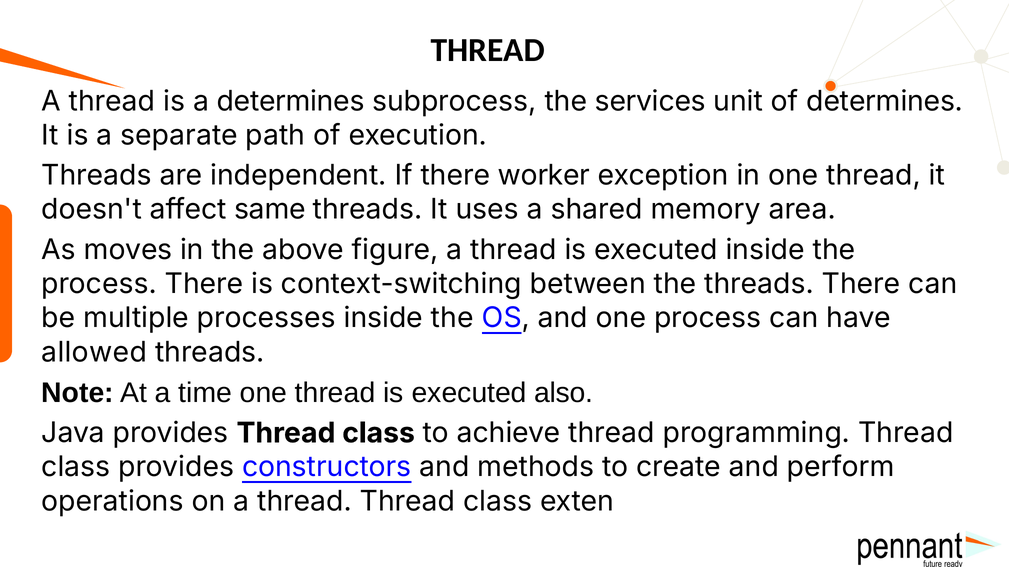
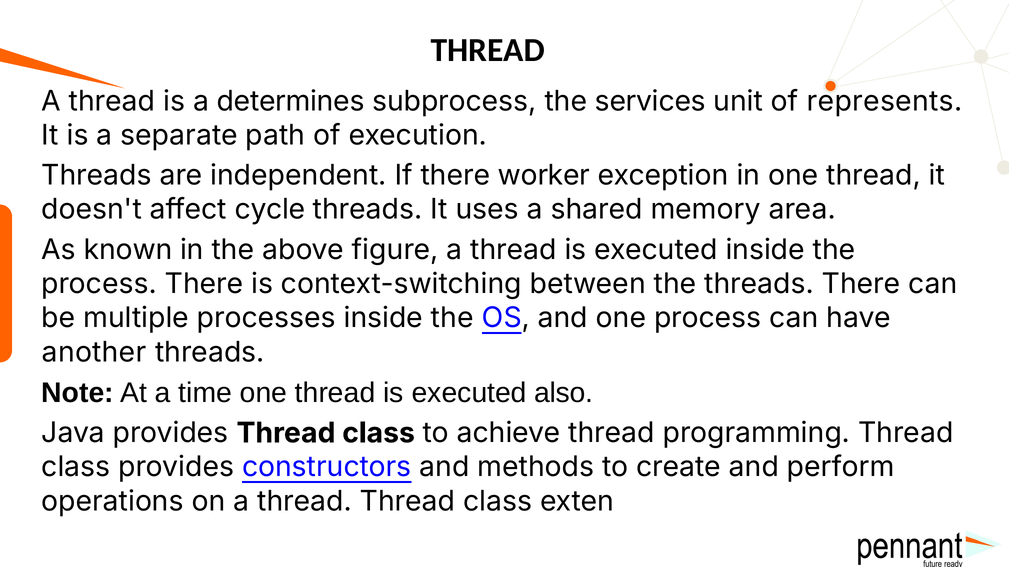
of determines: determines -> represents (885, 101)
same: same -> cycle (270, 210)
moves: moves -> known (128, 250)
allowed: allowed -> another (94, 353)
